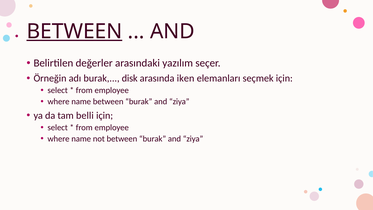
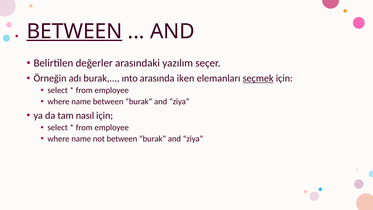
disk: disk -> ınto (130, 78)
seçmek underline: none -> present (258, 78)
belli: belli -> nasıl (85, 115)
